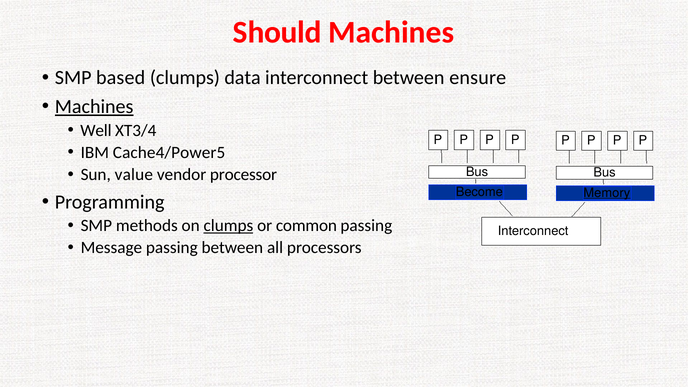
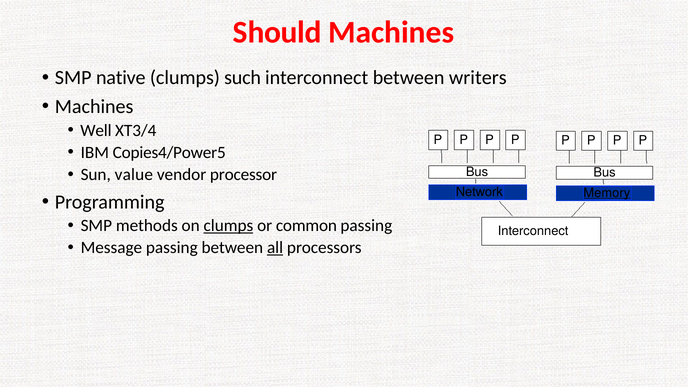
based: based -> native (121, 78)
data: data -> such (243, 78)
ensure: ensure -> writers (478, 78)
Machines underline: present -> none (94, 107)
Cache4/Power5: Cache4/Power5 -> Copies4/Power5 (169, 152)
Become: Become -> Network (479, 192)
all underline: none -> present (275, 248)
